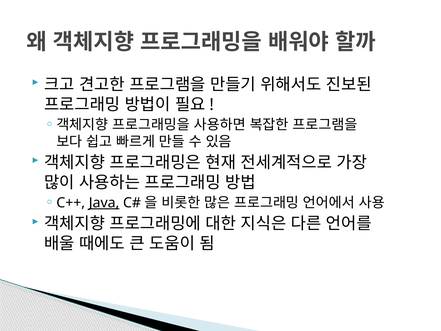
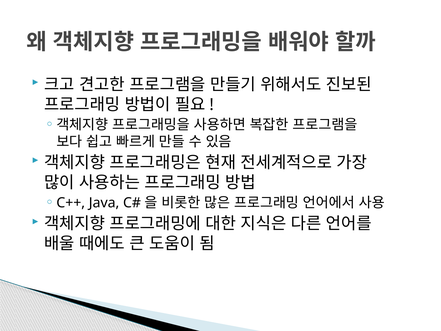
Java underline: present -> none (104, 203)
